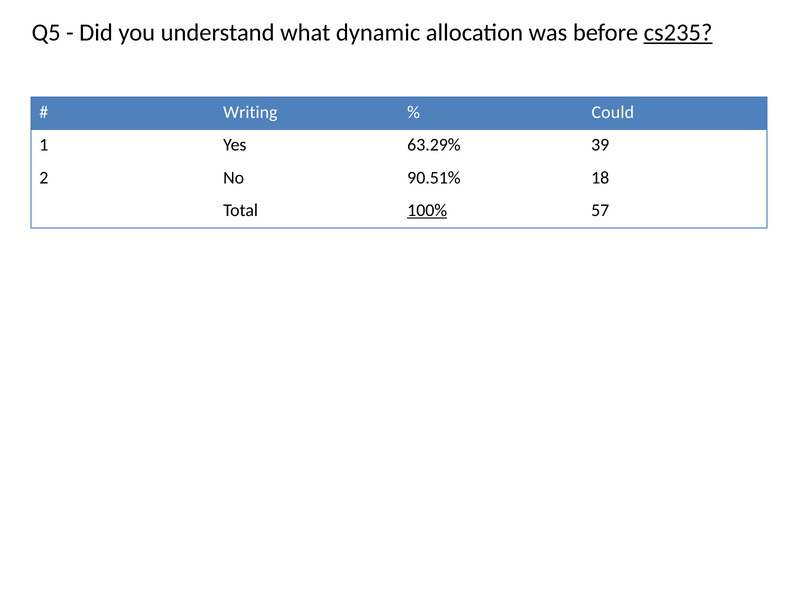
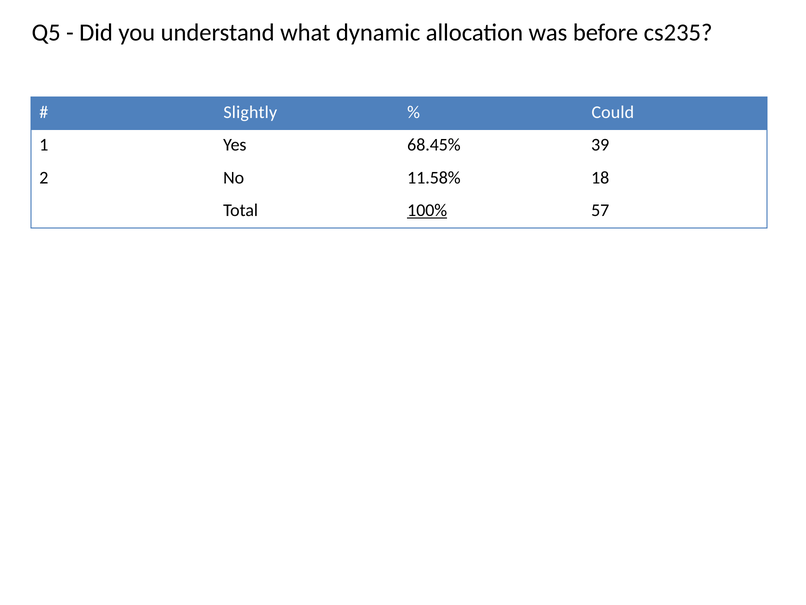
cs235 underline: present -> none (678, 33)
Writing: Writing -> Slightly (250, 112)
63.29%: 63.29% -> 68.45% (434, 145)
90.51%: 90.51% -> 11.58% (434, 178)
